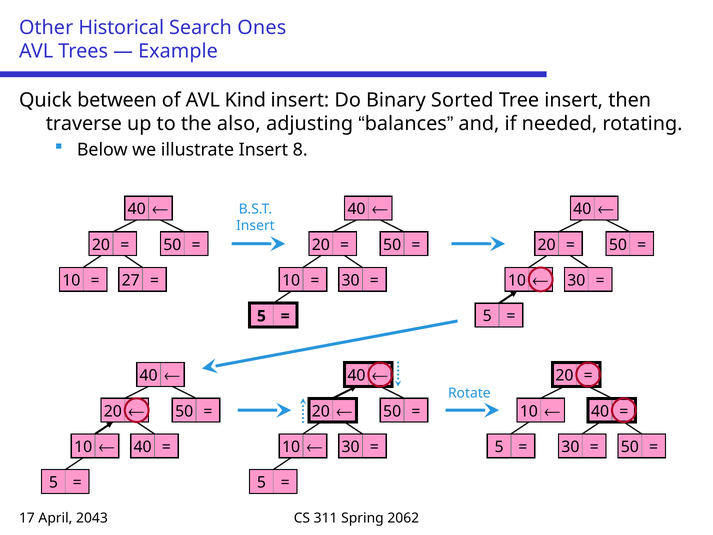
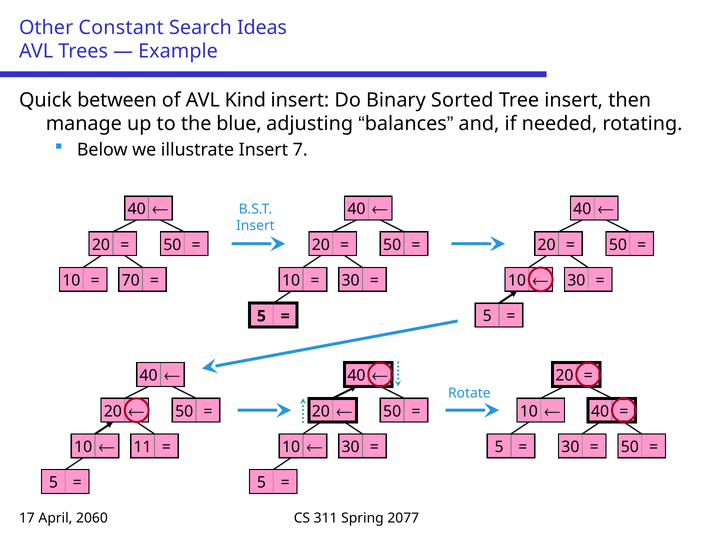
Historical: Historical -> Constant (121, 27)
Ones: Ones -> Ideas (262, 27)
traverse: traverse -> manage (84, 124)
also: also -> blue (239, 124)
8: 8 -> 7 (300, 150)
27: 27 -> 70 (131, 280)
40: 40 -> 11 (143, 447)
2043: 2043 -> 2060 (92, 518)
2062: 2062 -> 2077 (403, 518)
